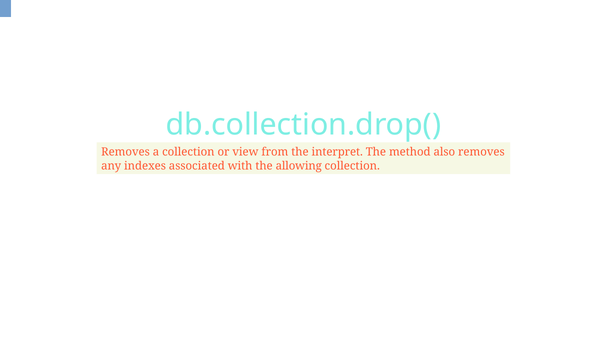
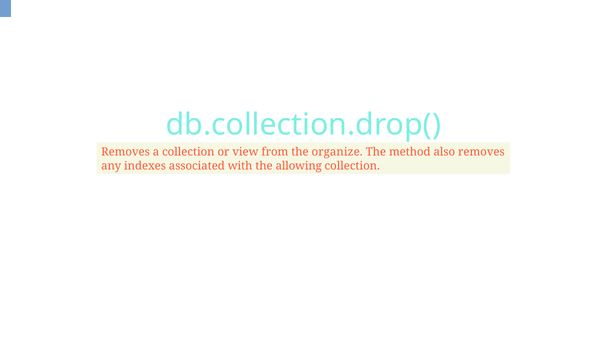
interpret: interpret -> organize (337, 152)
